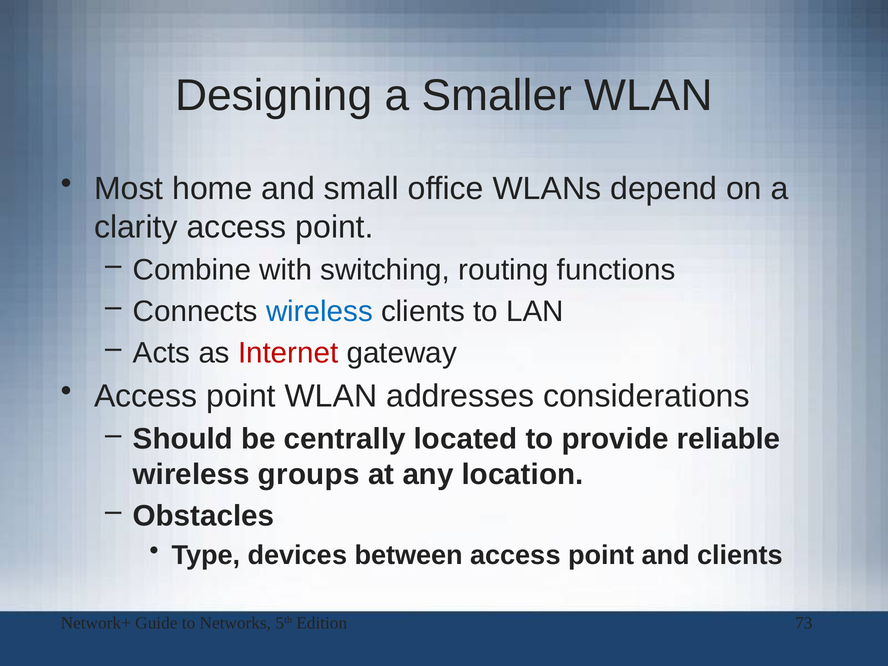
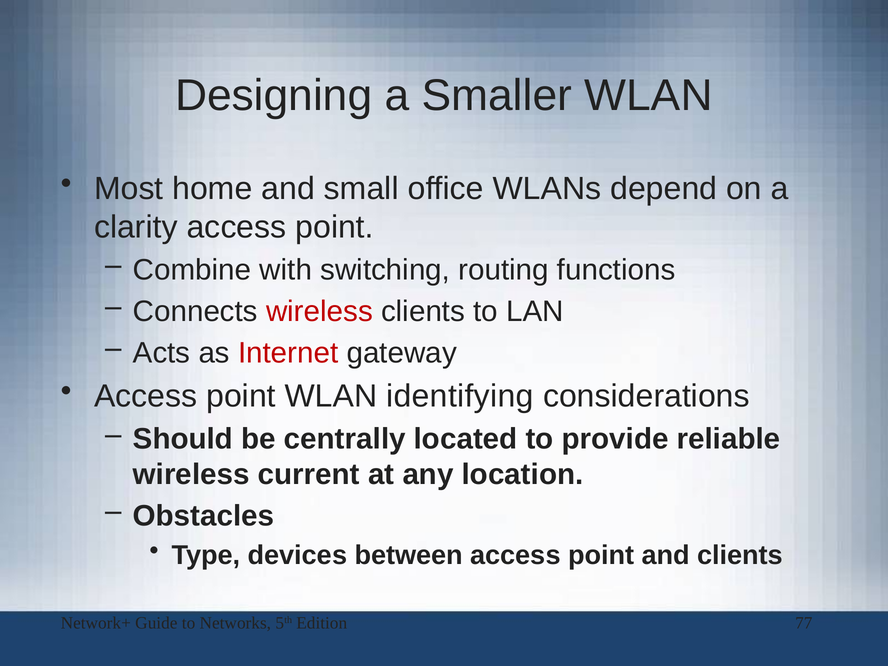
wireless colour: blue -> red (319, 311)
addresses: addresses -> identifying (460, 396)
groups: groups -> current (309, 475)
73: 73 -> 77 (804, 623)
